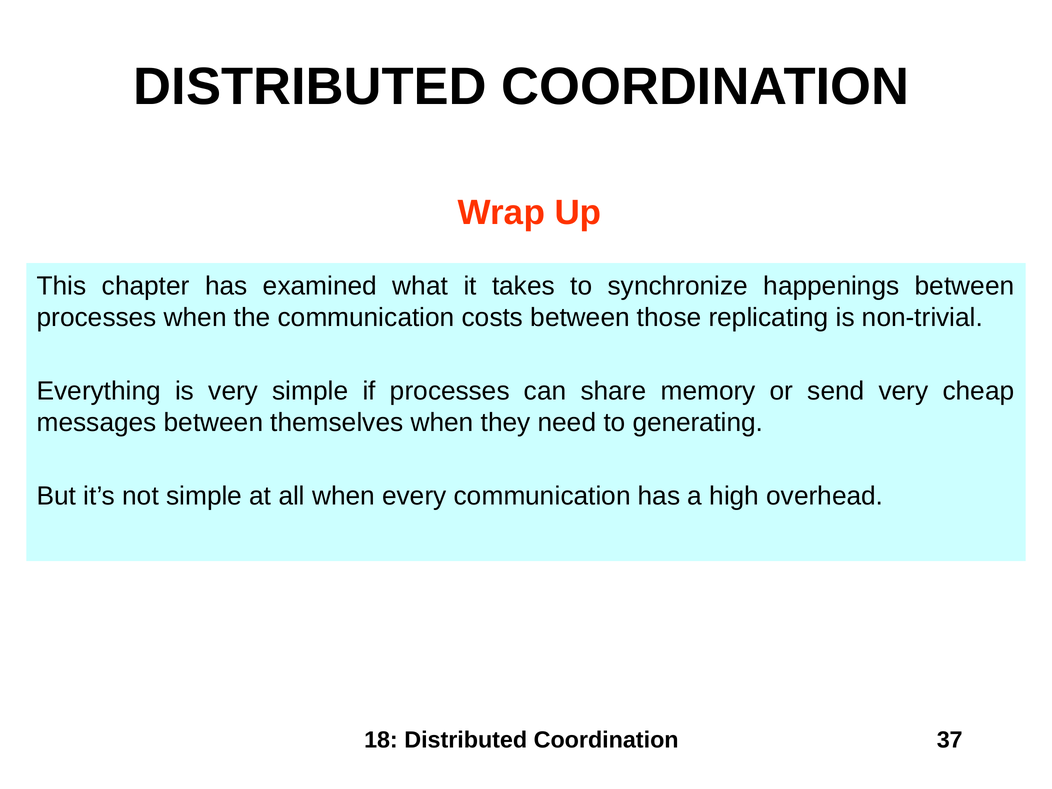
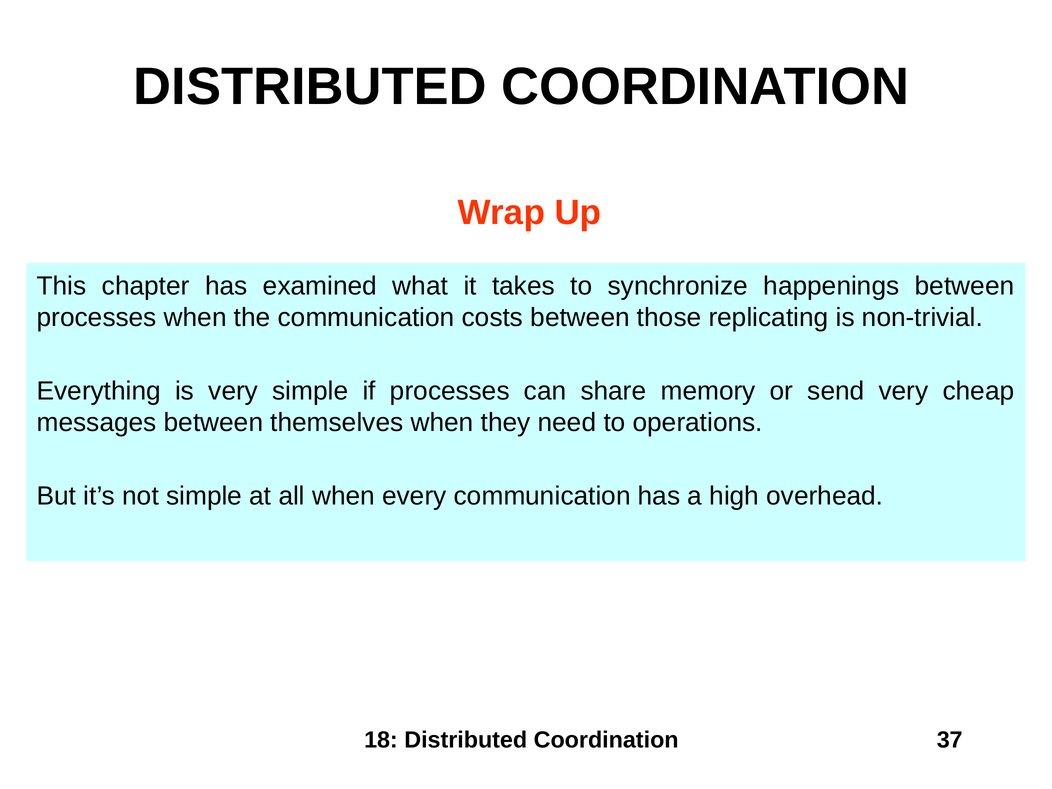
generating: generating -> operations (698, 423)
